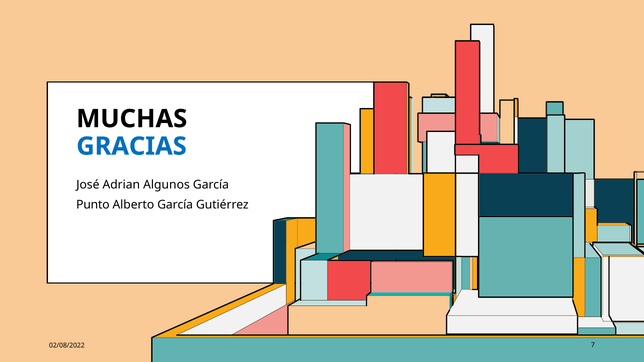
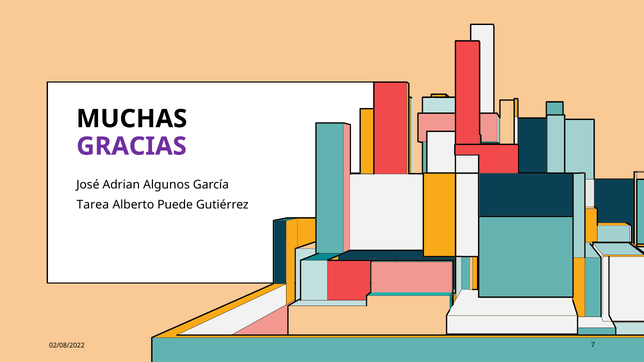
GRACIAS colour: blue -> purple (132, 146)
Punto: Punto -> Tarea (93, 205)
Alberto García: García -> Puede (175, 205)
